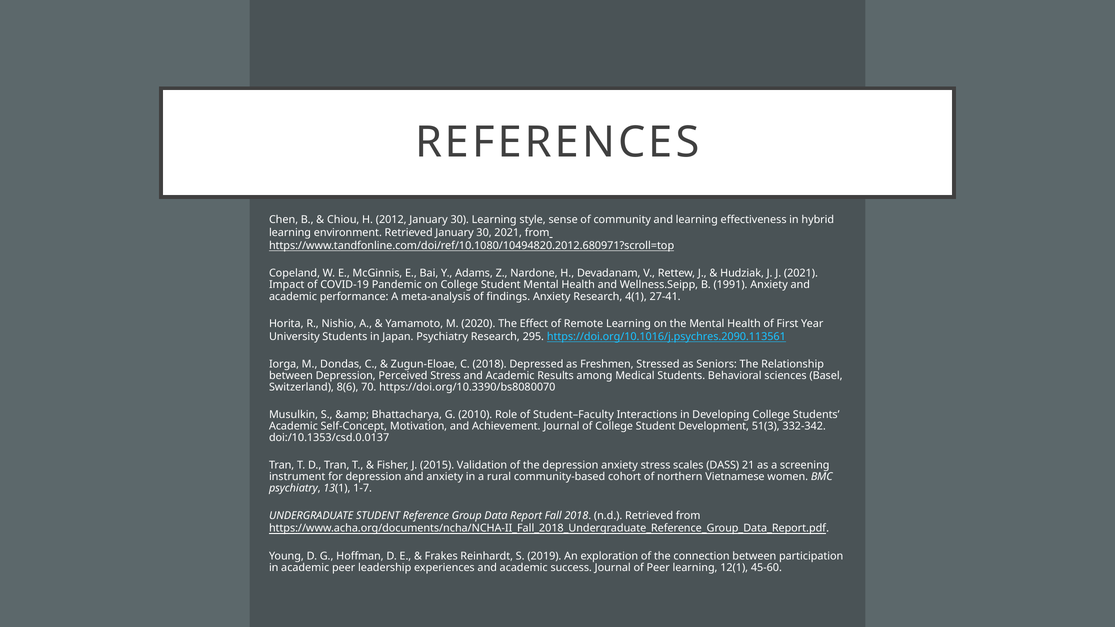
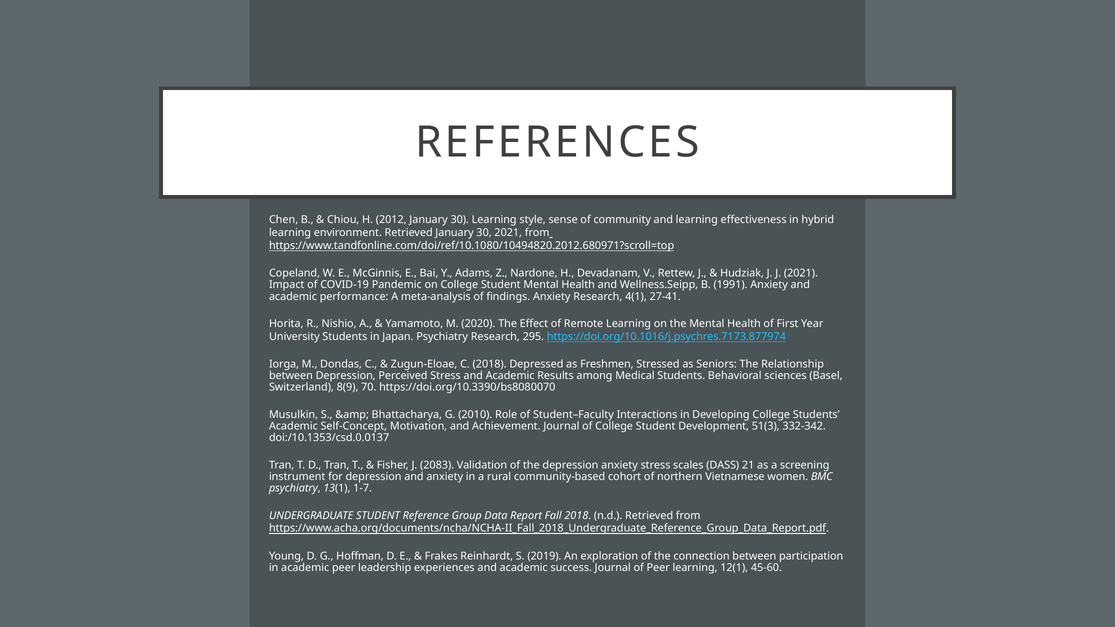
https://doi.org/10.1016/j.psychres.2090.113561: https://doi.org/10.1016/j.psychres.2090.113561 -> https://doi.org/10.1016/j.psychres.7173.877974 (666, 337)
8(6: 8(6 -> 8(9 (348, 388)
2015: 2015 -> 2083 (437, 465)
